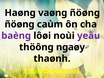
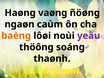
ñöøng: ñöøng -> ngaøn (19, 24)
baèng colour: purple -> orange (16, 36)
ngaøy: ngaøy -> soáng (70, 47)
